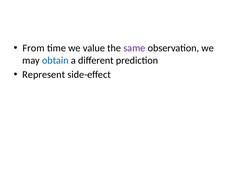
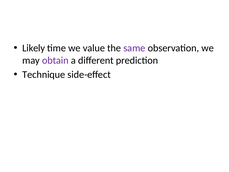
From: From -> Likely (34, 48)
obtain colour: blue -> purple (55, 60)
Represent: Represent -> Technique (44, 75)
